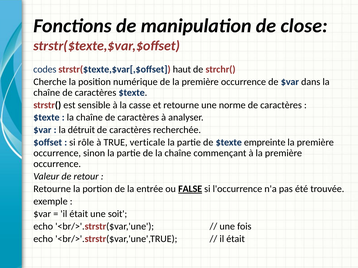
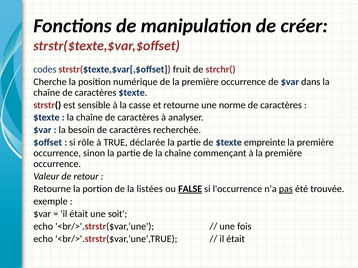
close: close -> créer (304, 26)
haut: haut -> fruit (182, 69)
détruit: détruit -> besoin (81, 130)
verticale: verticale -> déclarée (148, 143)
entrée: entrée -> listées (150, 189)
pas underline: none -> present (286, 189)
